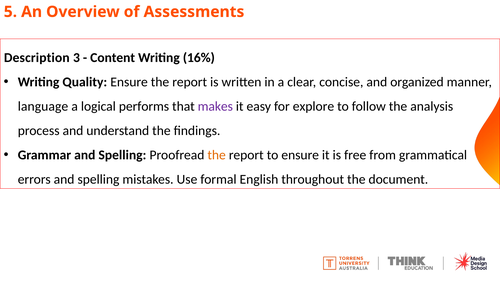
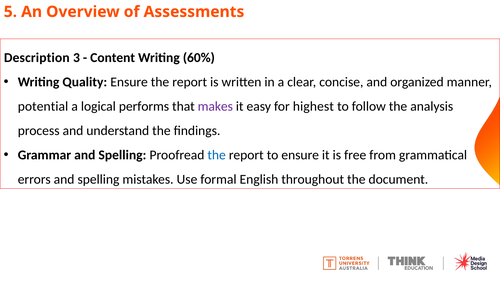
16%: 16% -> 60% (199, 58)
language: language -> potential (43, 107)
explore: explore -> highest (313, 107)
the colour: orange -> blue (217, 155)
